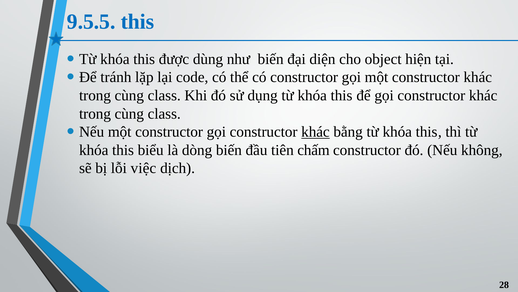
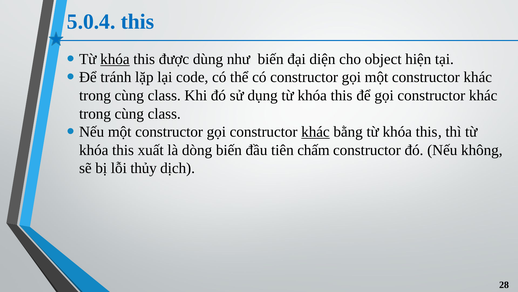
9.5.5: 9.5.5 -> 5.0.4 (91, 22)
khóa underline: none -> present (115, 59)
biểu: biểu -> xuất (151, 150)
việc: việc -> thủy (144, 168)
